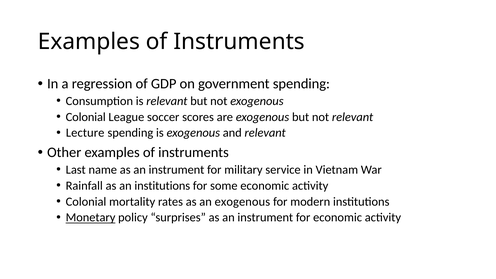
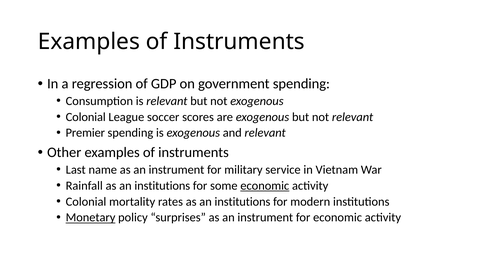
Lecture: Lecture -> Premier (85, 133)
economic underline: none -> present (265, 186)
rates as an exogenous: exogenous -> institutions (242, 202)
